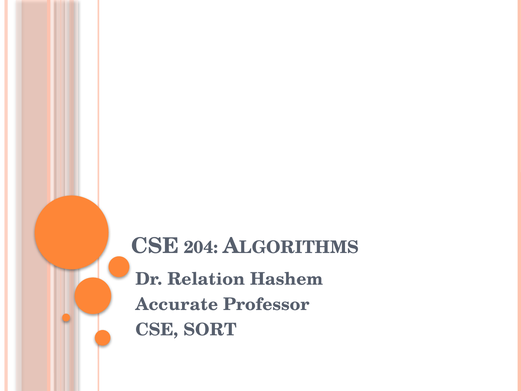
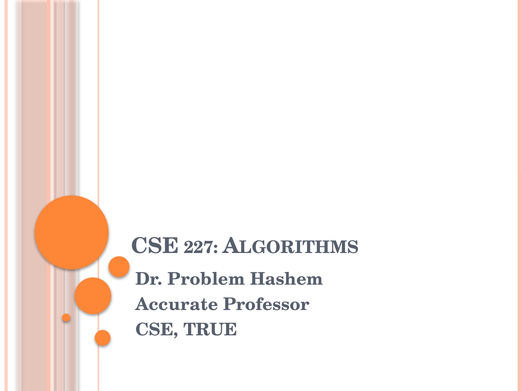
204: 204 -> 227 (201, 247)
Relation: Relation -> Problem (206, 279)
SORT: SORT -> TRUE (210, 329)
